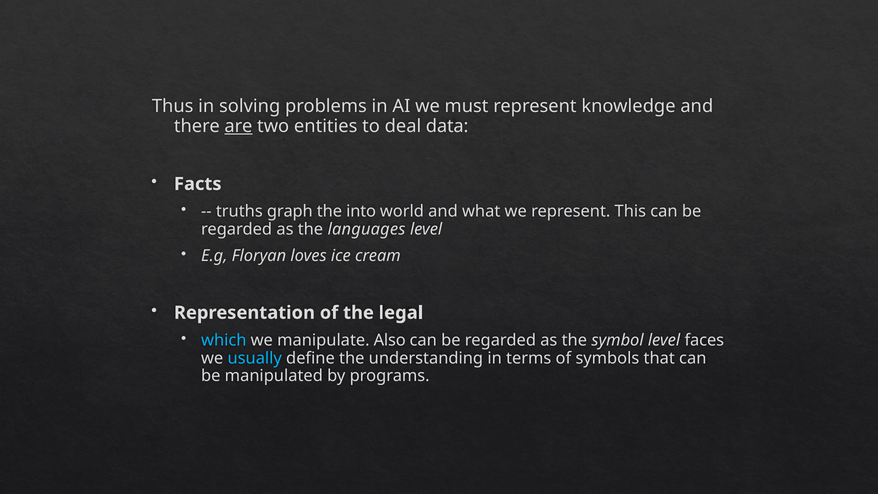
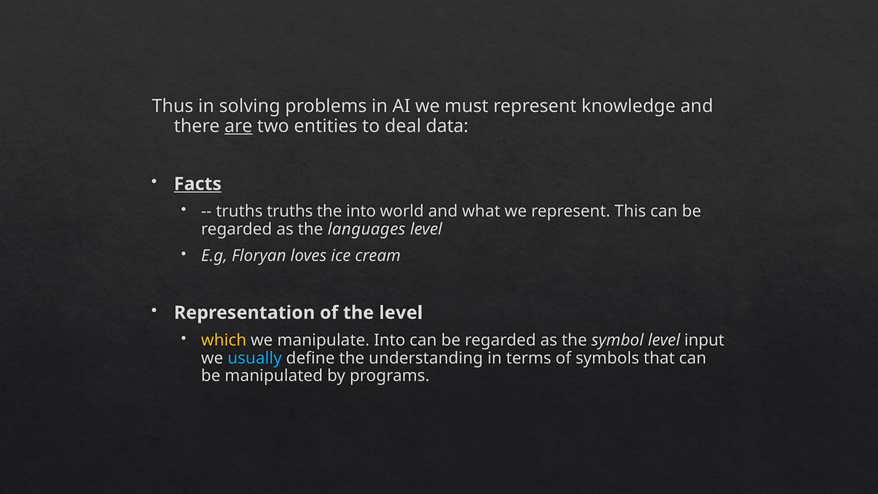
Facts underline: none -> present (198, 184)
truths graph: graph -> truths (290, 211)
the legal: legal -> level (401, 313)
which colour: light blue -> yellow (224, 340)
manipulate Also: Also -> Into (390, 340)
faces: faces -> input (704, 340)
